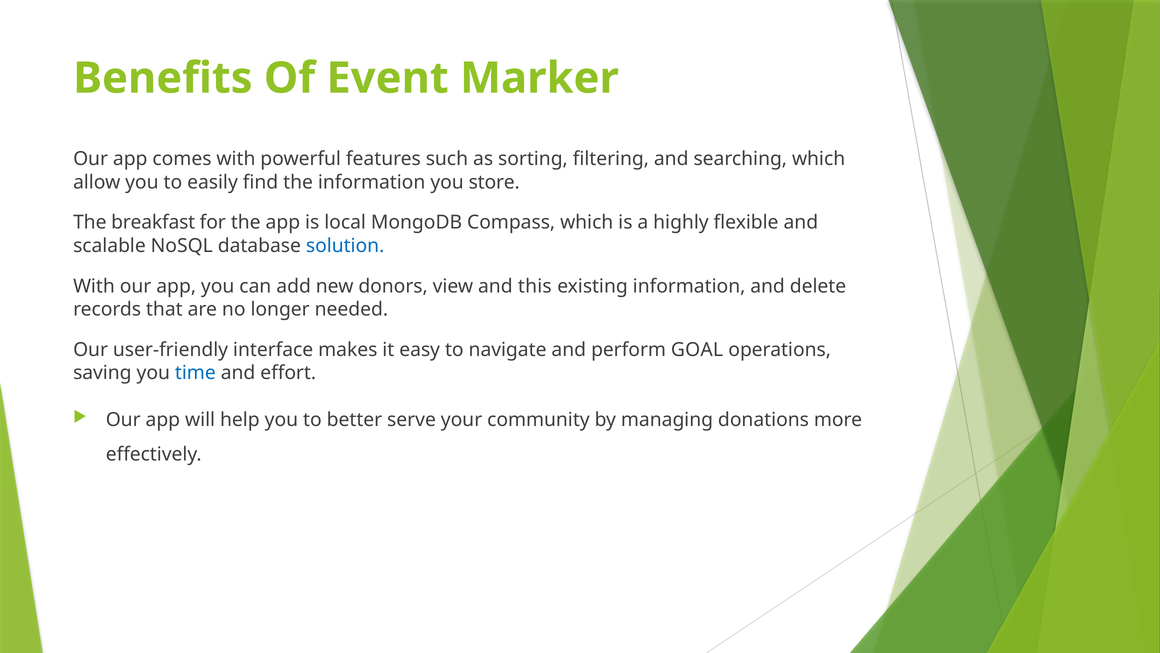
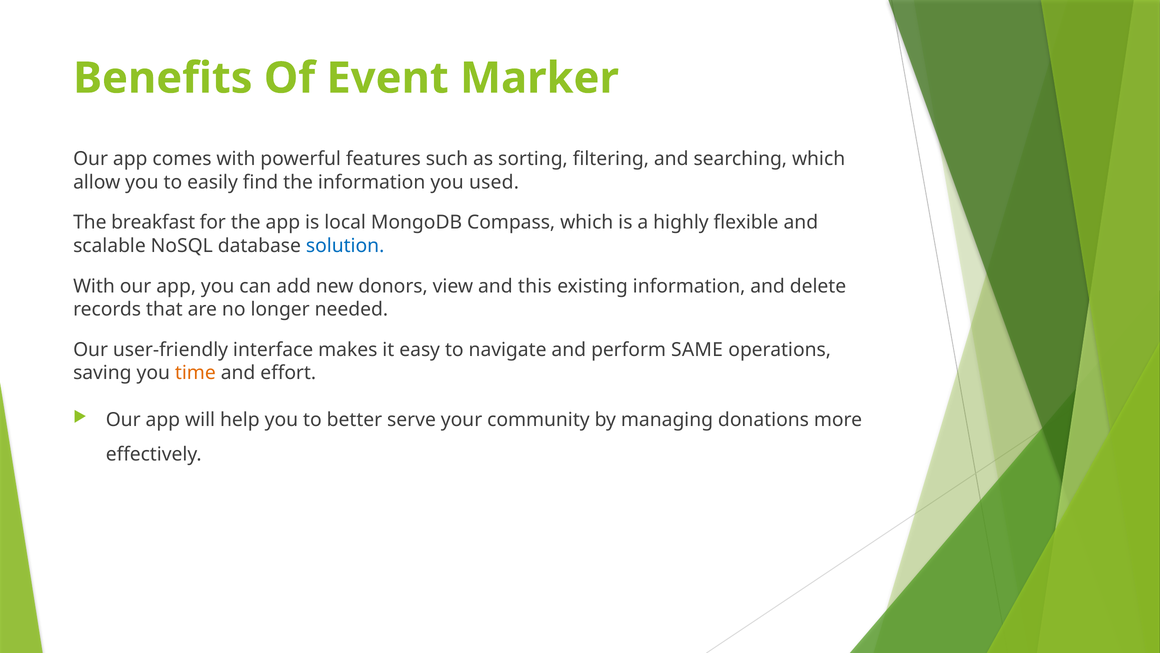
store: store -> used (494, 182)
GOAL: GOAL -> SAME (697, 349)
time colour: blue -> orange (195, 373)
